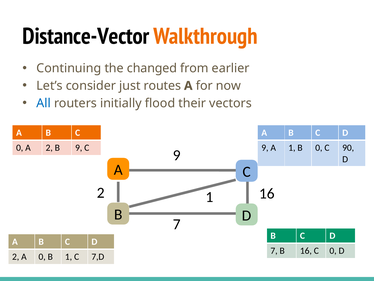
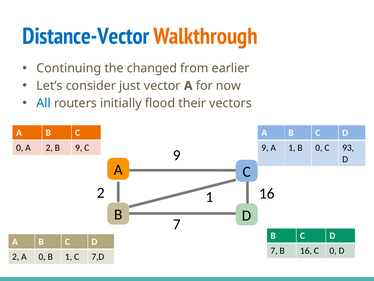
Distance-Vector colour: black -> blue (86, 36)
routes: routes -> vector (162, 86)
90: 90 -> 93 (348, 148)
